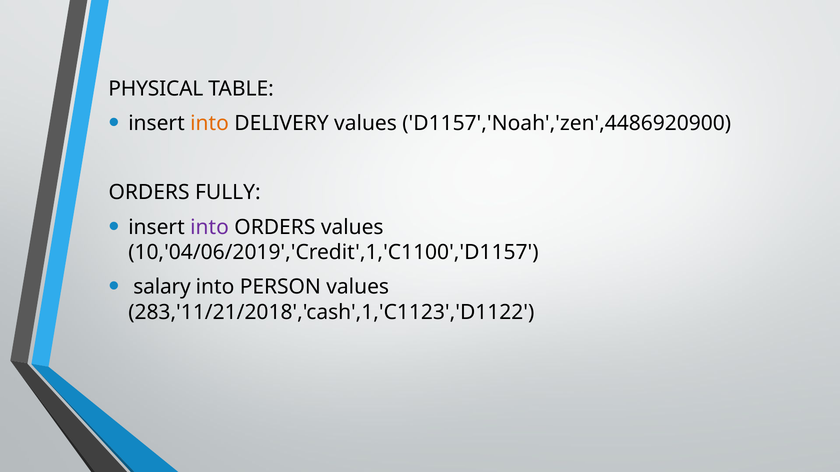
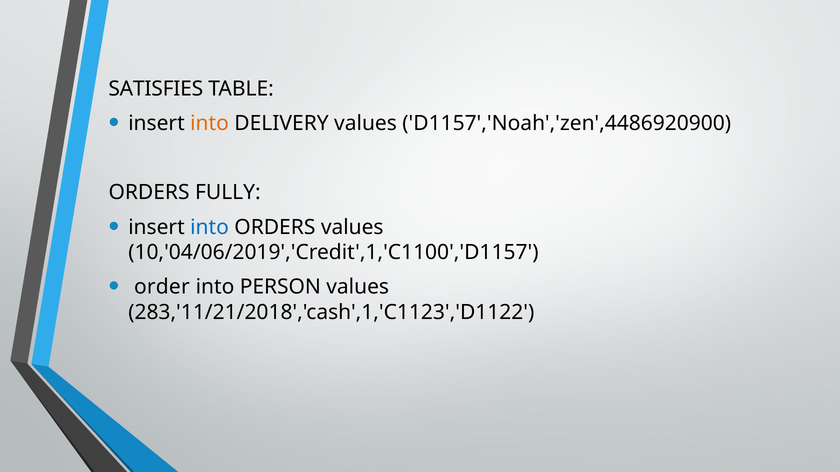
PHYSICAL: PHYSICAL -> SATISFIES (156, 89)
into colour: purple -> blue (210, 227)
salary: salary -> order (162, 287)
